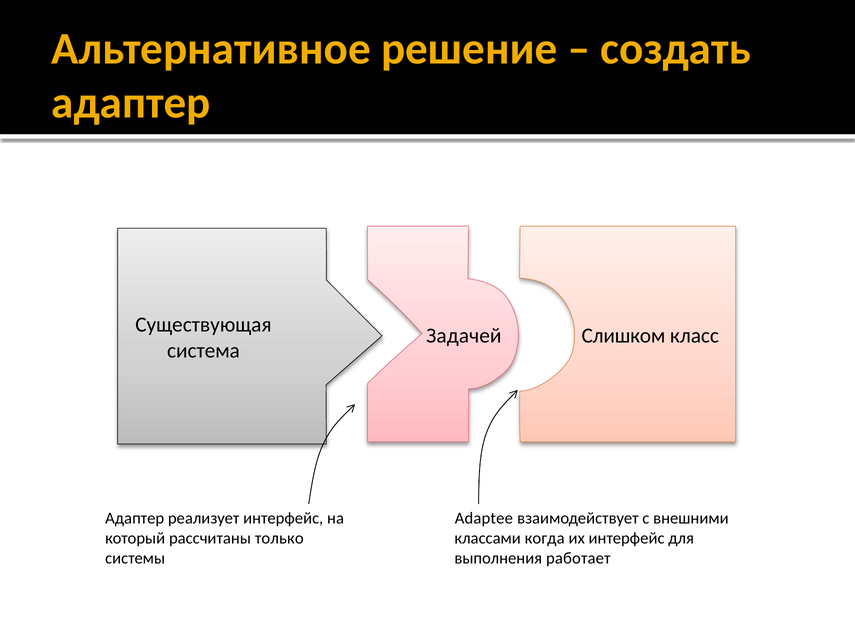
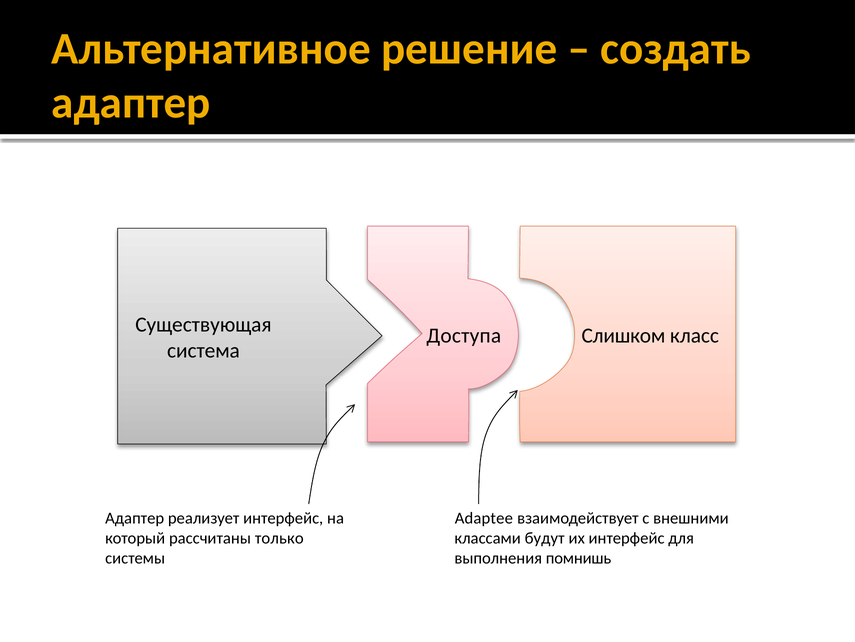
Задачей: Задачей -> Доступа (464, 335)
когда: когда -> будут (545, 538)
работает: работает -> помнишь (578, 558)
